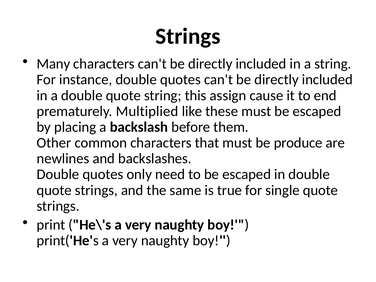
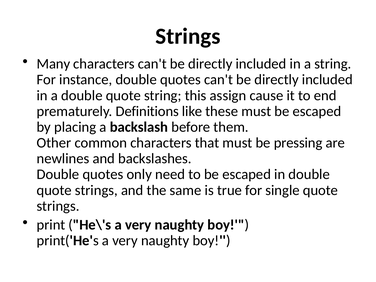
Multiplied: Multiplied -> Definitions (147, 111)
produce: produce -> pressing (298, 143)
